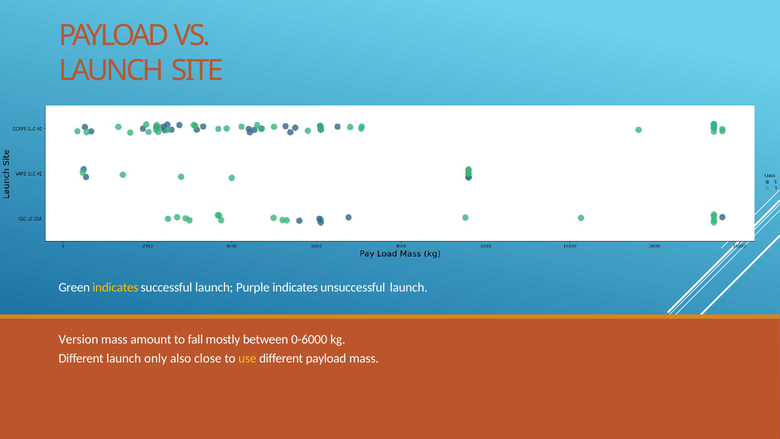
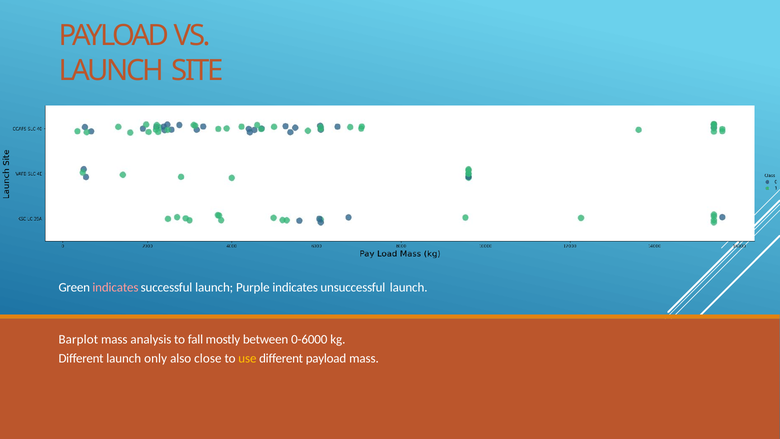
indicates colour: yellow -> pink (115, 288)
Version: Version -> Barplot (78, 339)
amount: amount -> analysis (151, 339)
